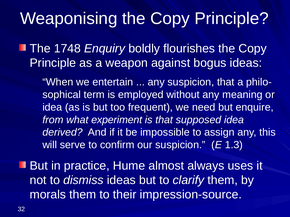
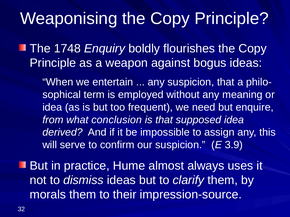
experiment: experiment -> conclusion (117, 120)
1.3: 1.3 -> 3.9 (234, 145)
